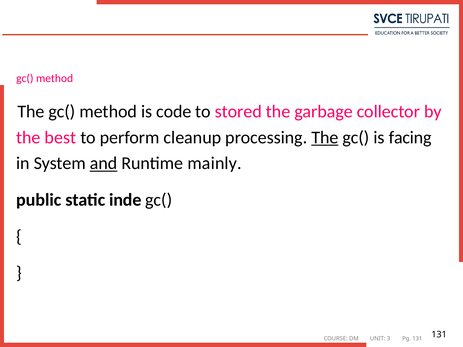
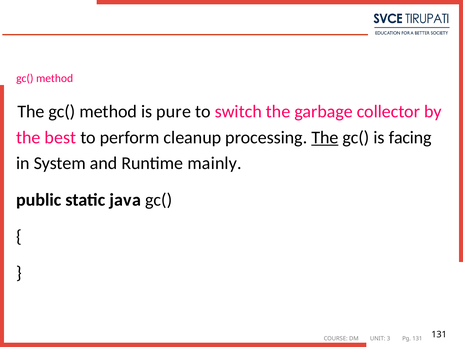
code: code -> pure (174, 112)
stored: stored -> switch (238, 112)
and underline: present -> none (104, 163)
inde: inde -> java (125, 200)
